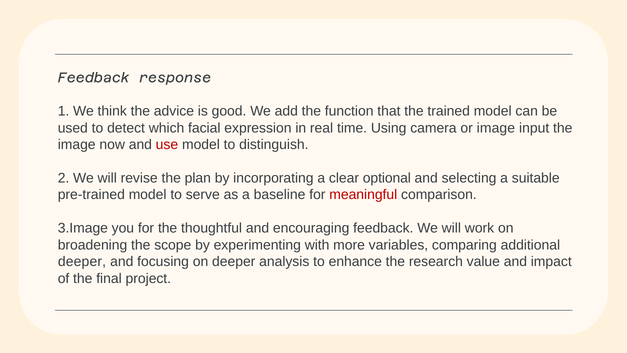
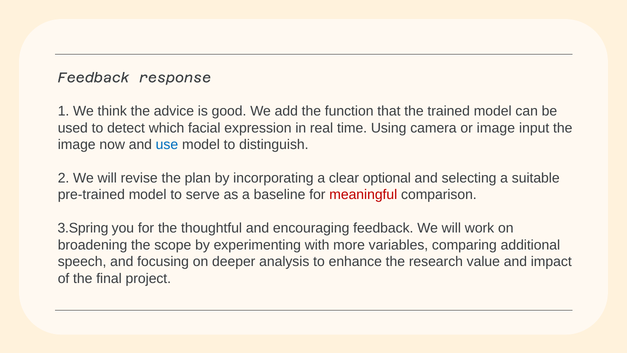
use colour: red -> blue (167, 145)
3.Image: 3.Image -> 3.Spring (83, 228)
deeper: deeper -> speech (82, 262)
